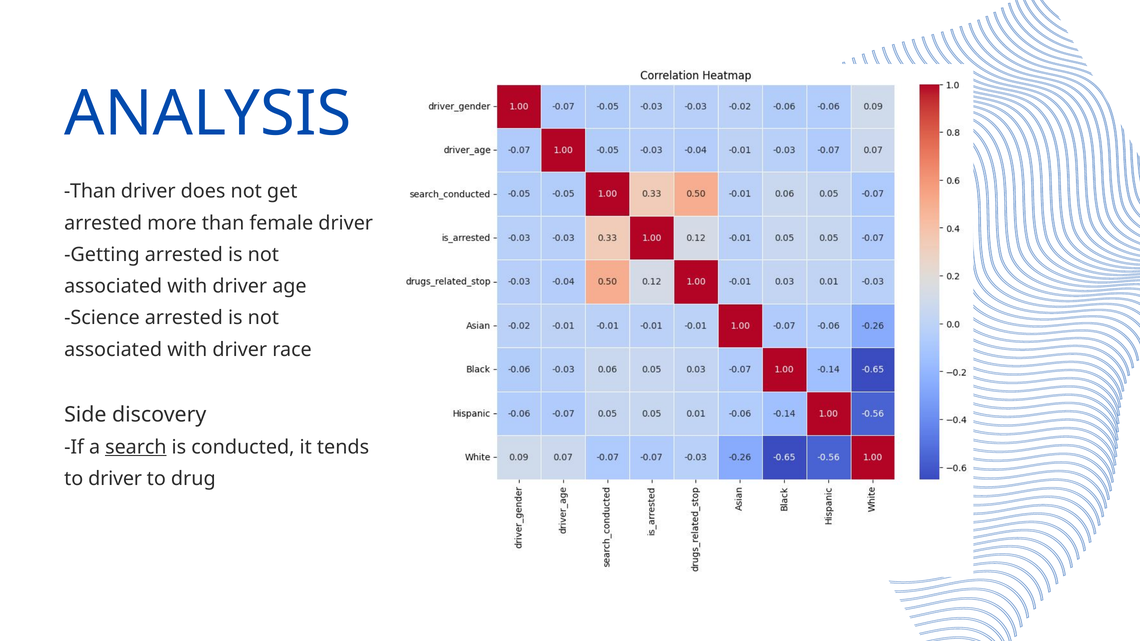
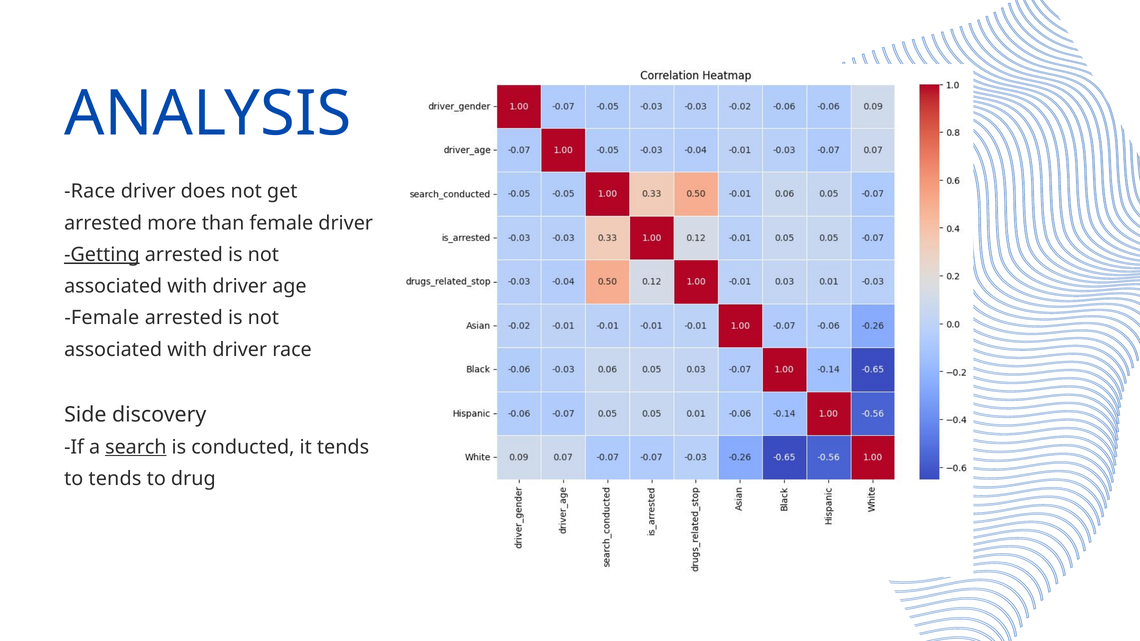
Than: Than -> Race (90, 191)
Getting underline: none -> present (102, 255)
Science: Science -> Female (102, 318)
to driver: driver -> tends (115, 479)
